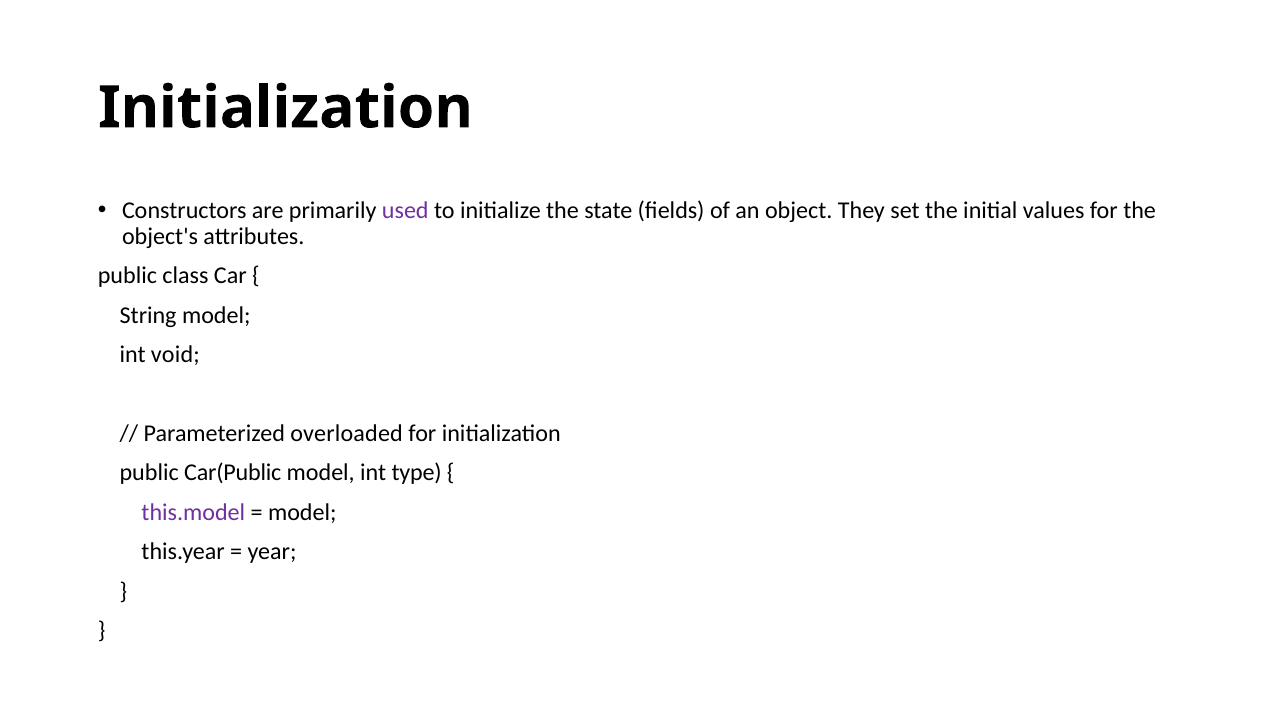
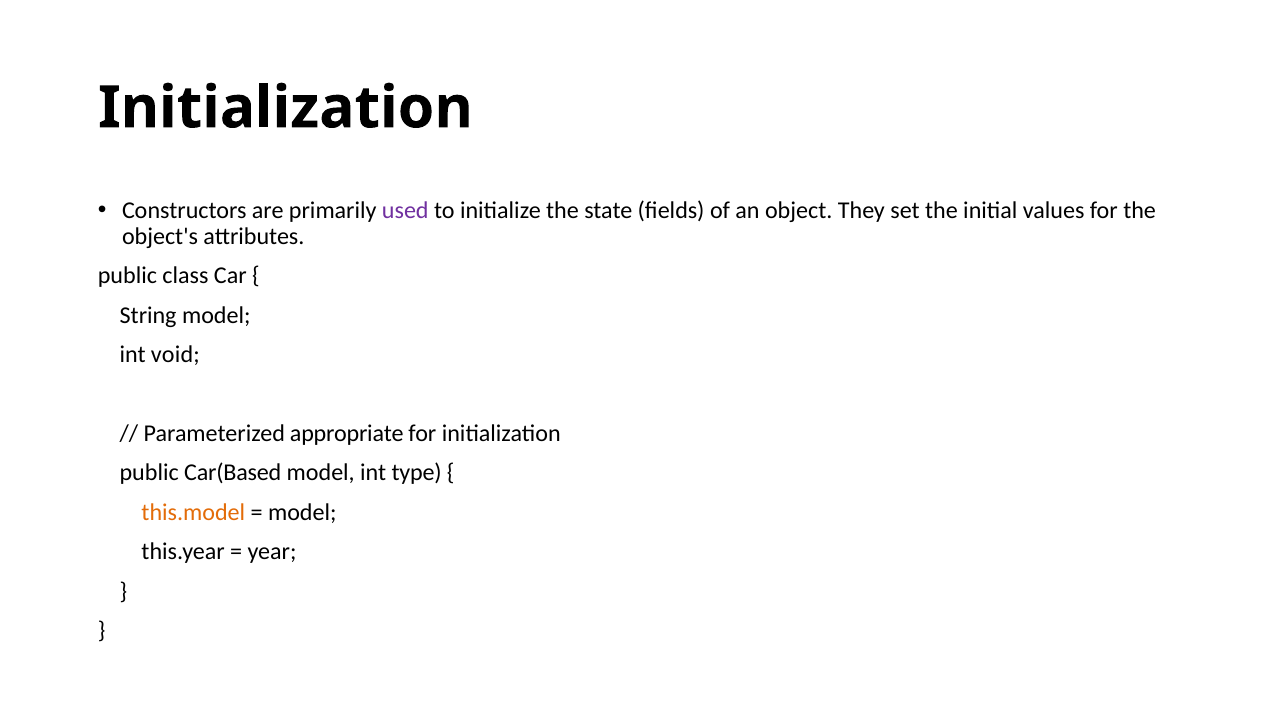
overloaded: overloaded -> appropriate (347, 433)
Car(Public: Car(Public -> Car(Based (233, 473)
this.model colour: purple -> orange (193, 512)
